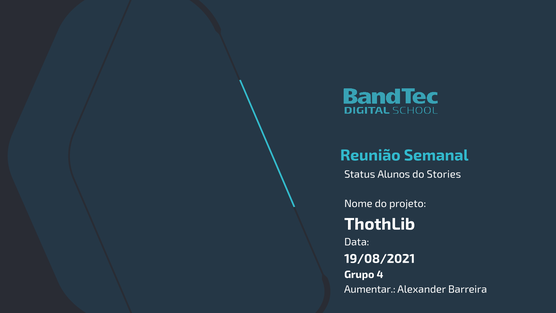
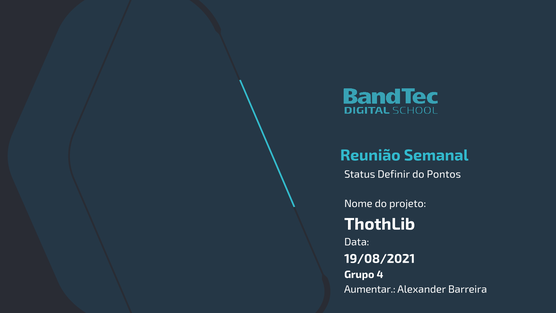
Alunos: Alunos -> Definir (394, 174)
Stories: Stories -> Pontos (444, 174)
